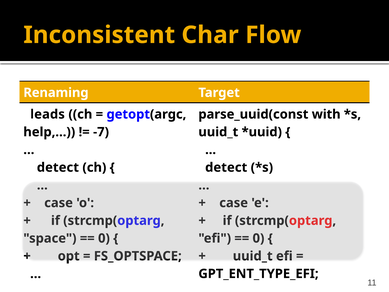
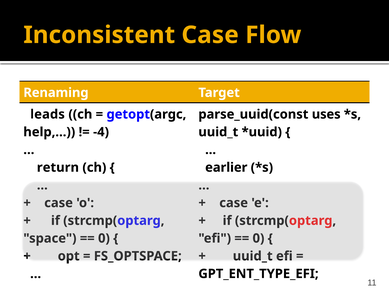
Inconsistent Char: Char -> Case (210, 35)
with: with -> uses (326, 114)
-7: -7 -> -4 (101, 132)
detect: detect -> return (58, 167)
detect: detect -> earlier (226, 167)
